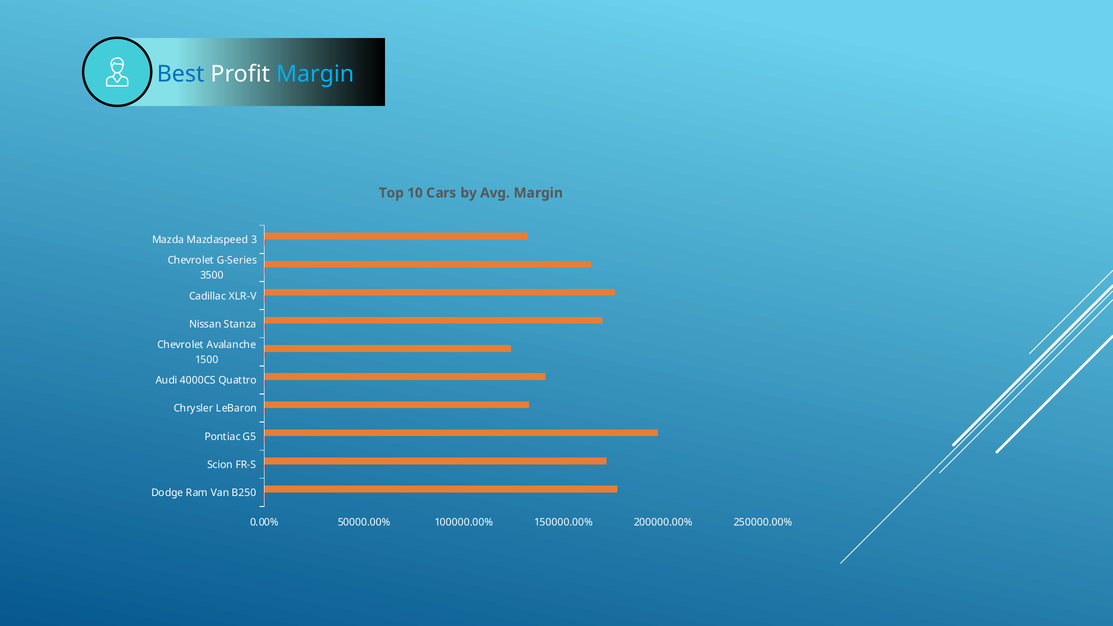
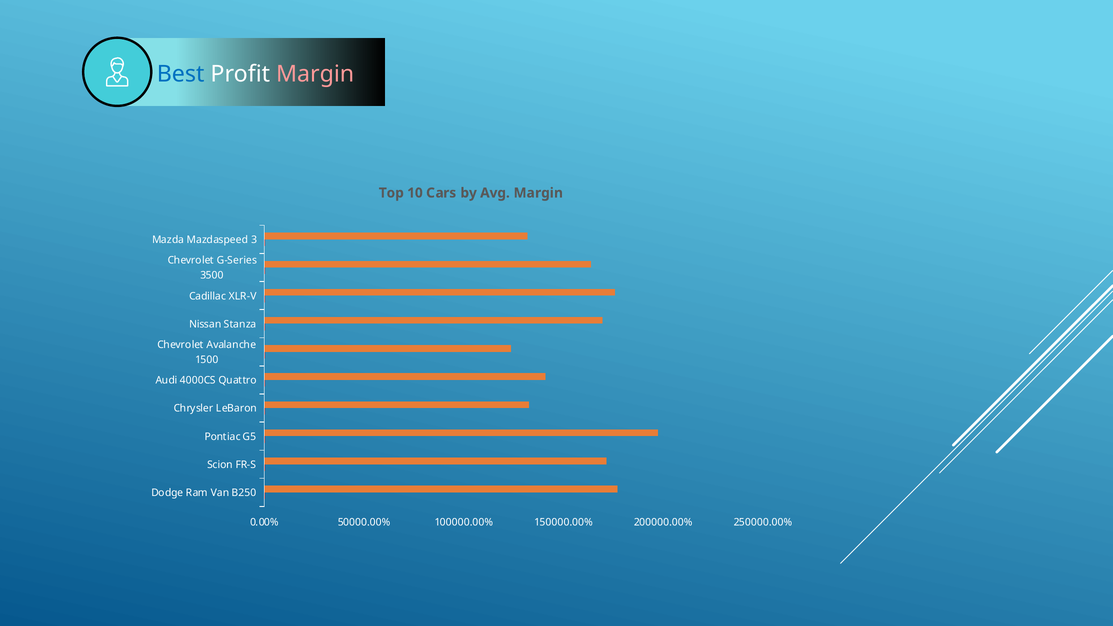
Margin colour: light blue -> pink (315, 74)
